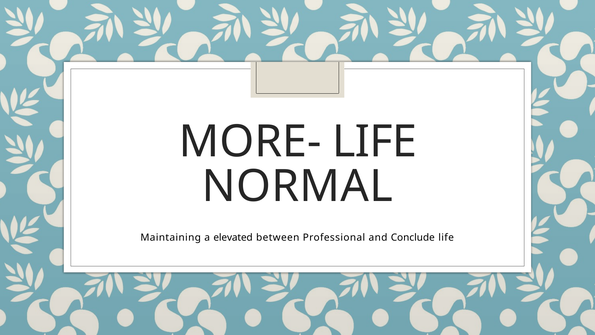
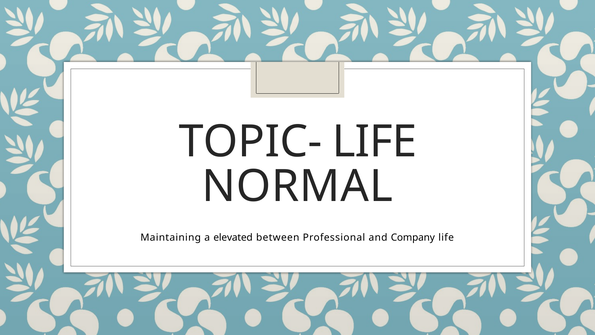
MORE-: MORE- -> TOPIC- (250, 142)
Conclude: Conclude -> Company (413, 237)
